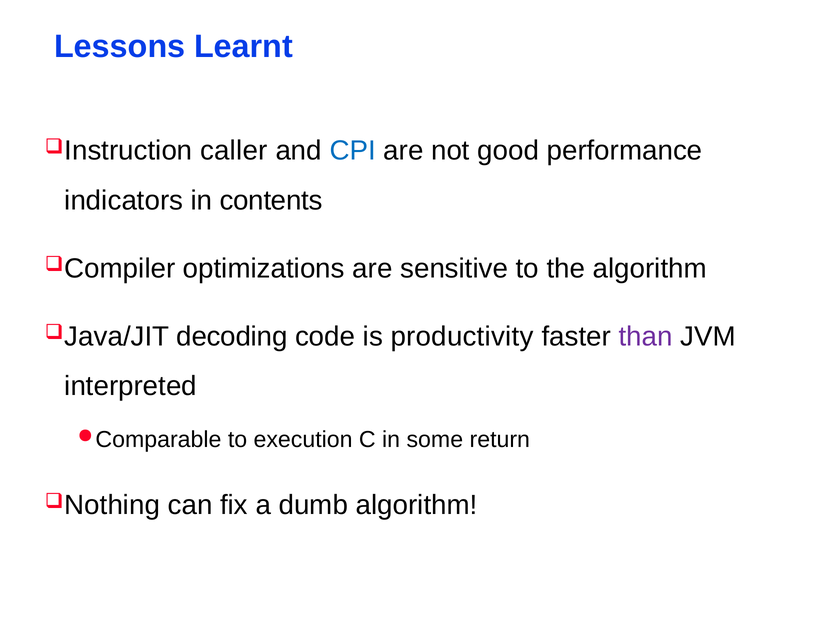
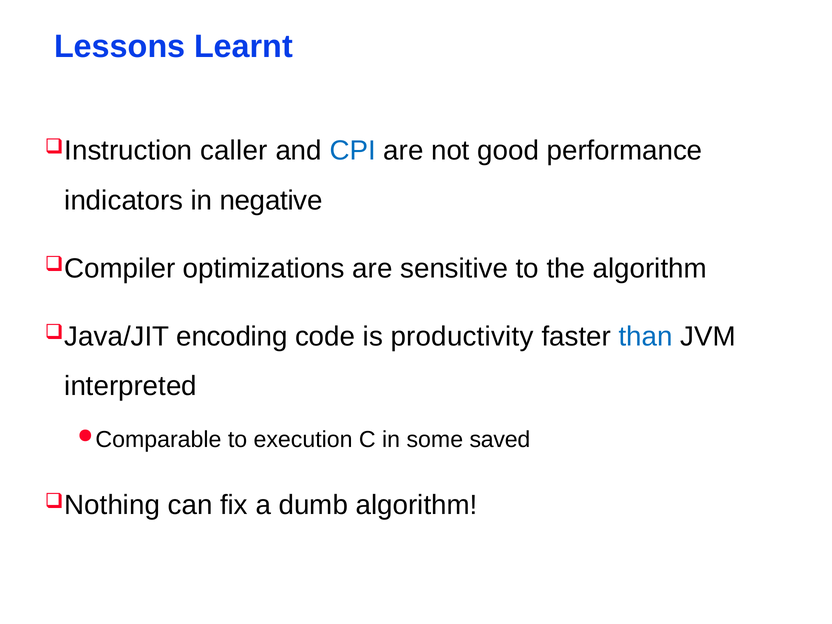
contents: contents -> negative (271, 201)
decoding: decoding -> encoding (232, 336)
than colour: purple -> blue (646, 336)
return: return -> saved (500, 440)
